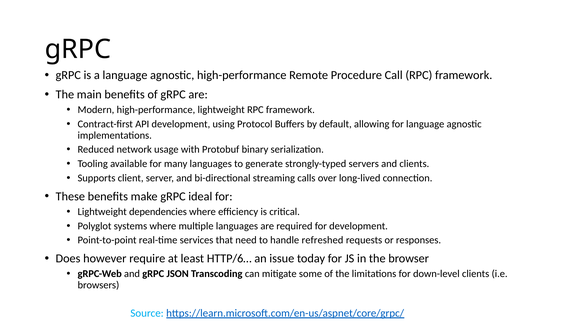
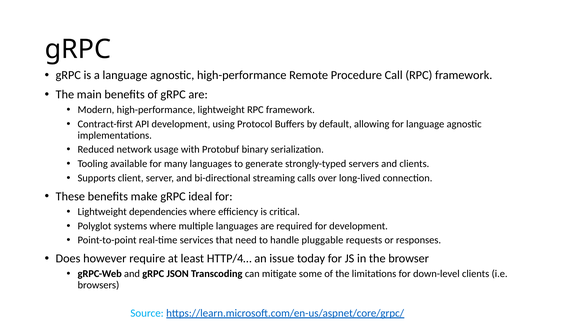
refreshed: refreshed -> pluggable (322, 240)
HTTP/6…: HTTP/6… -> HTTP/4… (229, 258)
